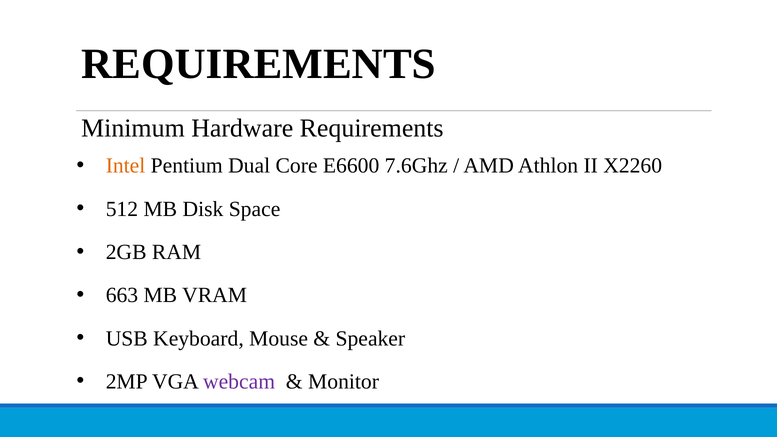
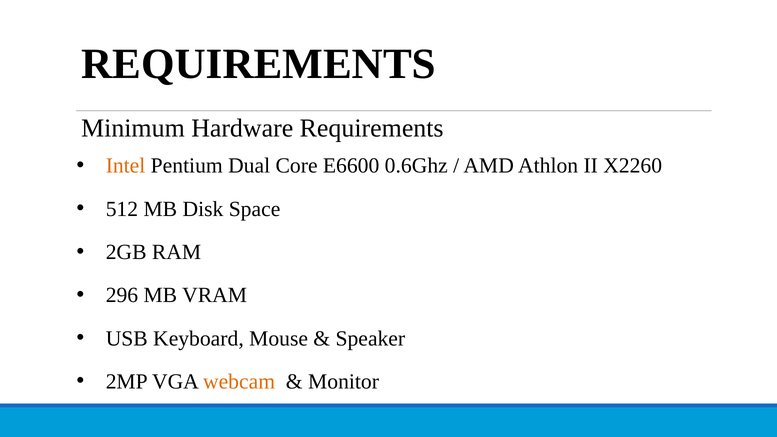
7.6Ghz: 7.6Ghz -> 0.6Ghz (416, 166)
663: 663 -> 296 (122, 295)
webcam colour: purple -> orange (239, 382)
